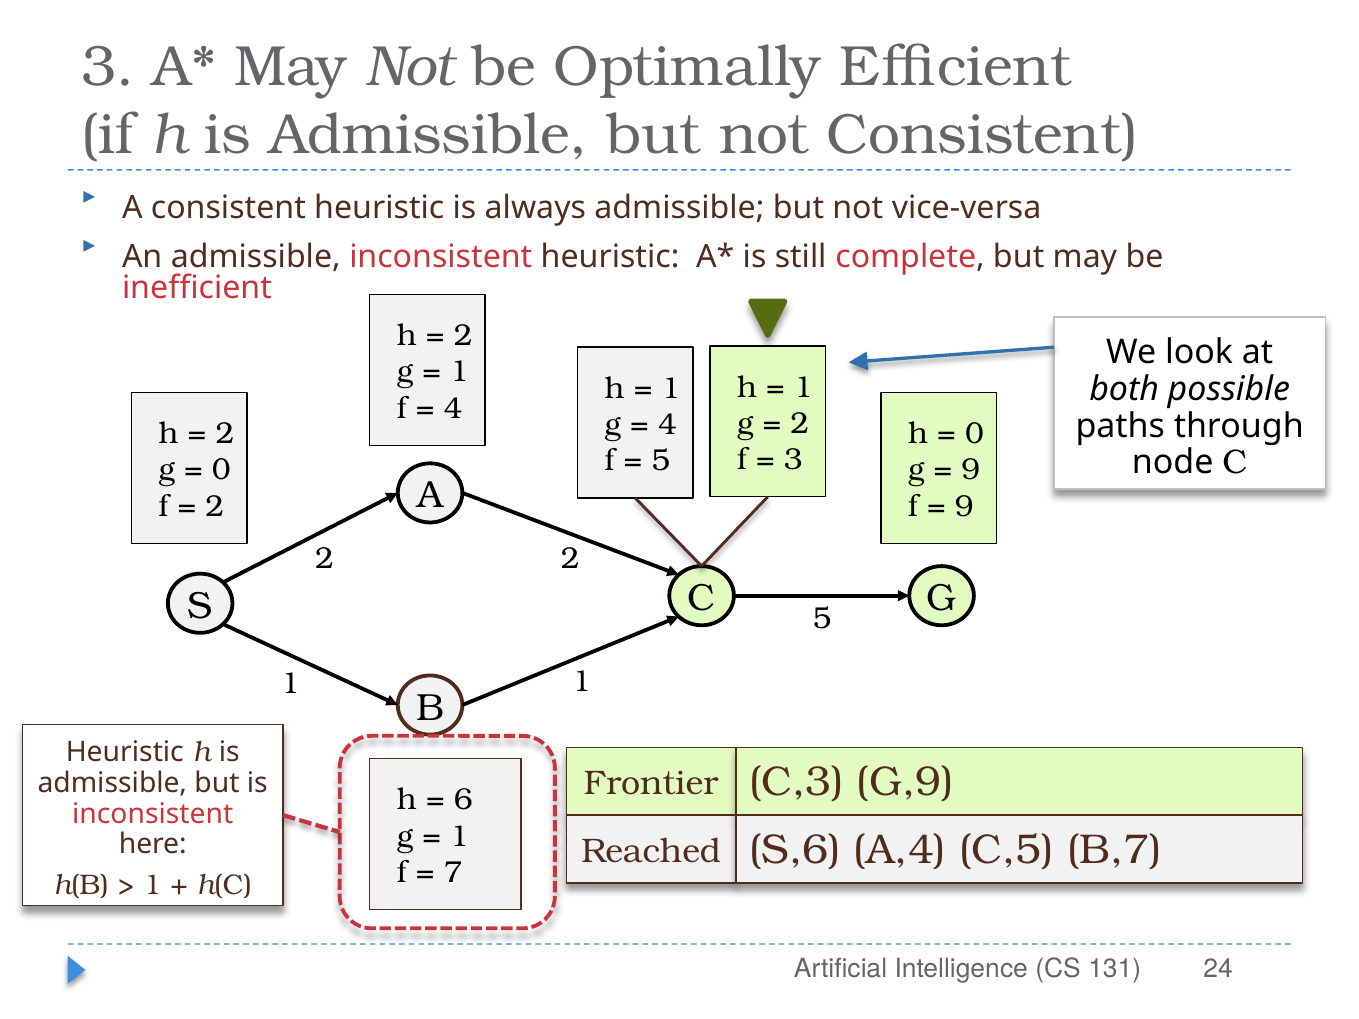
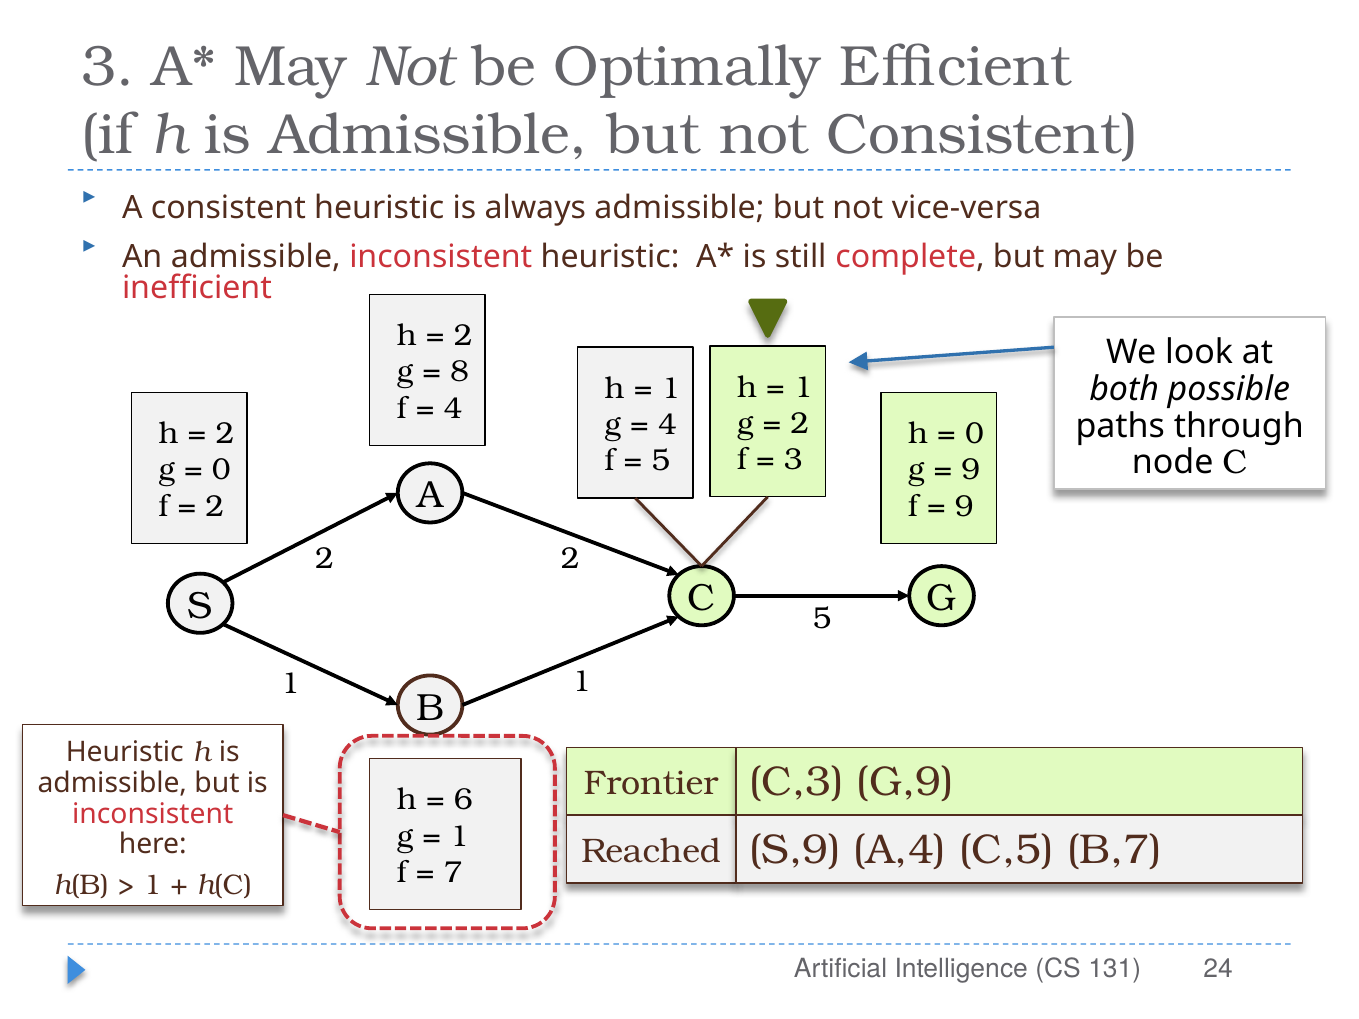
1: 1 -> 8 (460, 372)
S,6: S,6 -> S,9 (795, 850)
